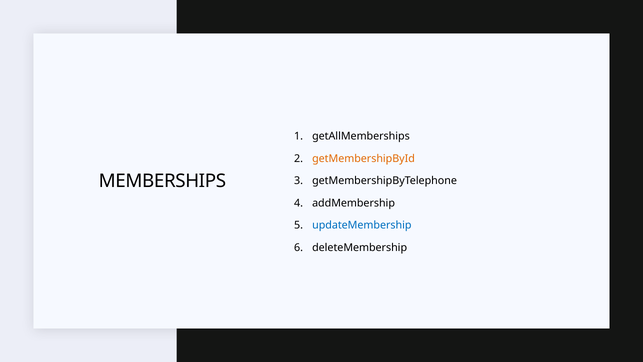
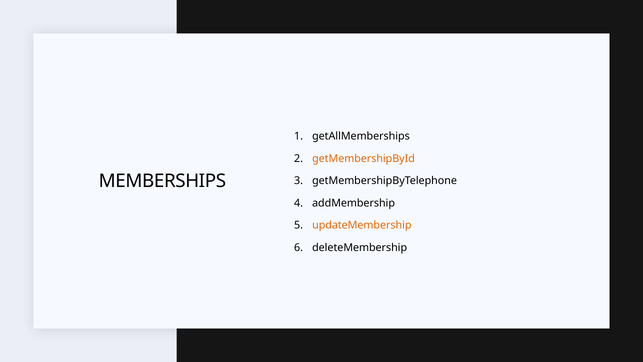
updateMembership colour: blue -> orange (362, 225)
